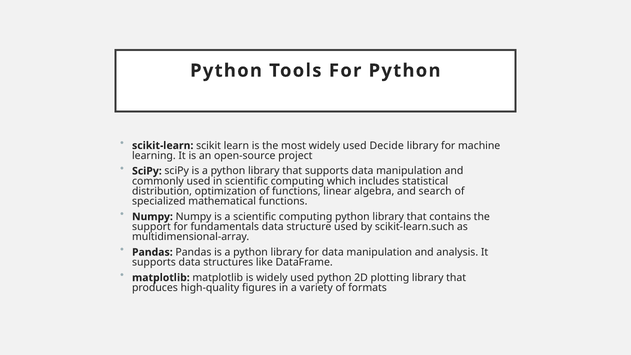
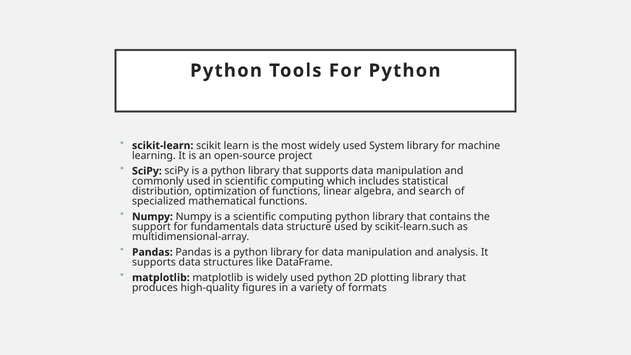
Decide: Decide -> System (387, 146)
